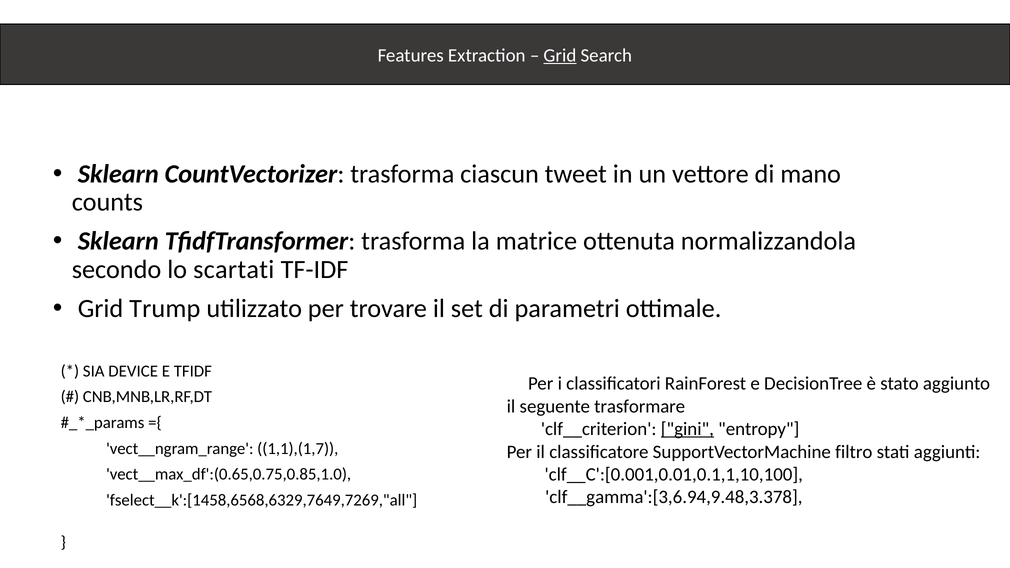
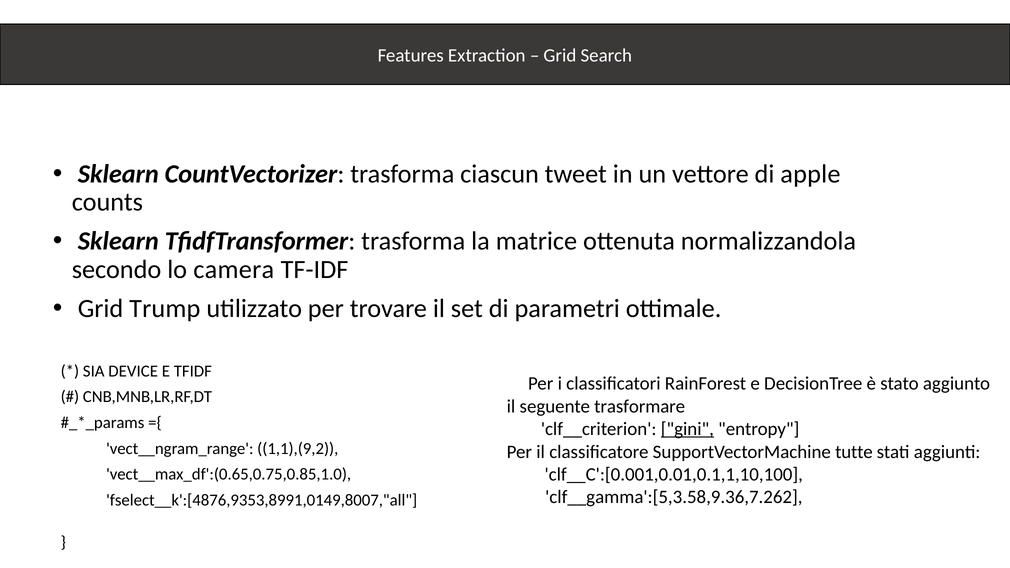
Grid underline: present -> none (560, 55)
mano: mano -> apple (810, 174)
scartati: scartati -> camera (234, 270)
1,1),(1,7: 1,1),(1,7 -> 1,1),(9,2 (298, 449)
filtro: filtro -> tutte (854, 452)
clf__gamma':[3,6.94,9.48,3.378: clf__gamma':[3,6.94,9.48,3.378 -> clf__gamma':[5,3.58,9.36,7.262 (674, 497)
fselect__k':[1458,6568,6329,7649,7269,"all: fselect__k':[1458,6568,6329,7649,7269,"all -> fselect__k':[4876,9353,8991,0149,8007,"all (262, 500)
